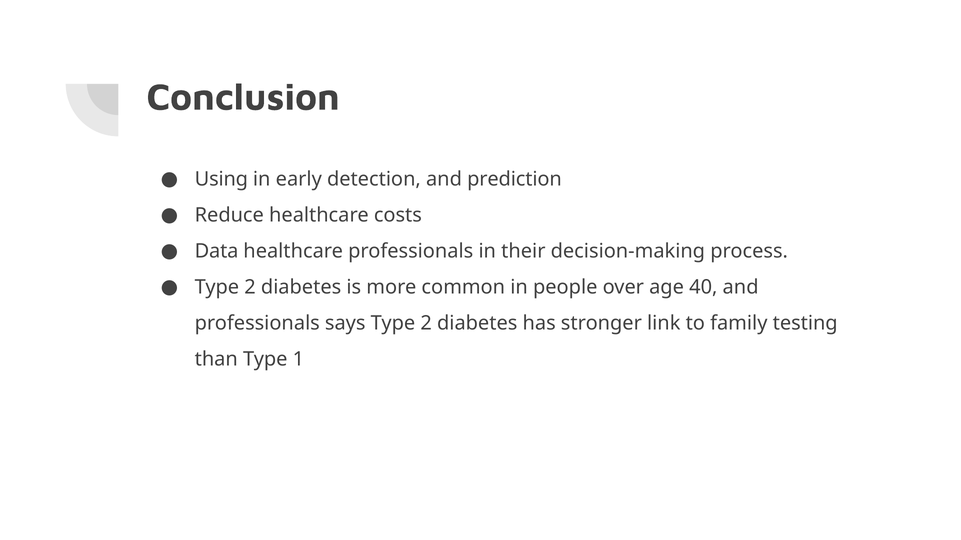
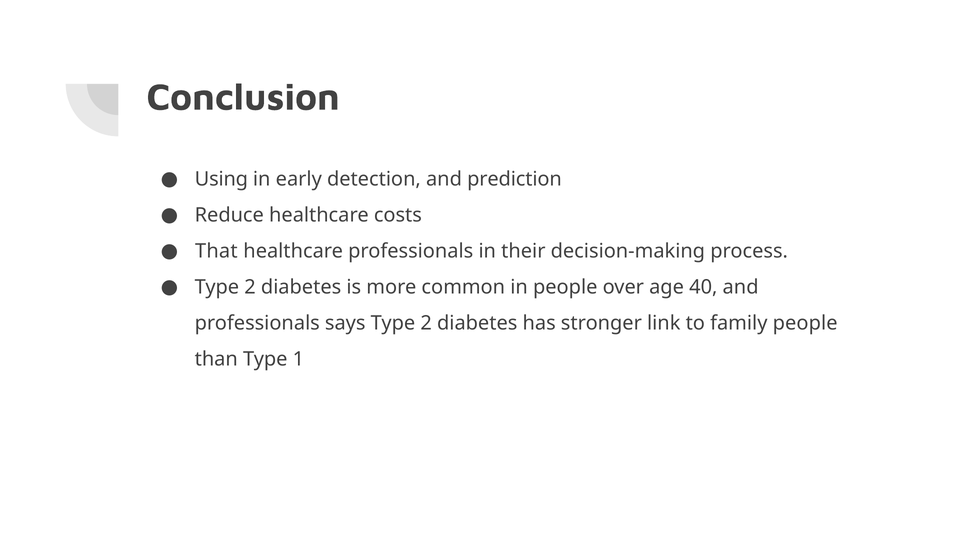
Data: Data -> That (216, 251)
family testing: testing -> people (805, 323)
